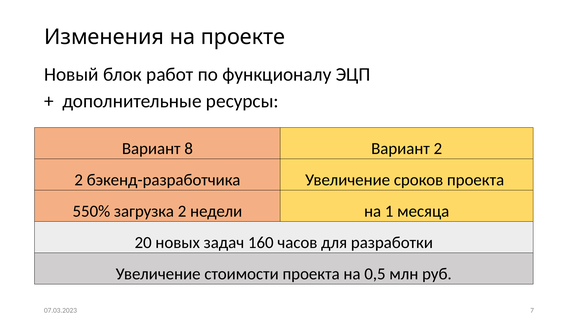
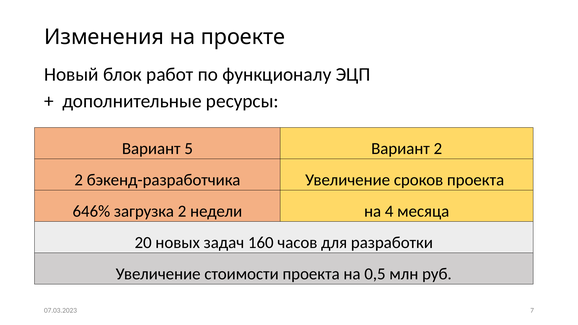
8: 8 -> 5 (189, 149)
550%: 550% -> 646% (91, 211)
1: 1 -> 4 (389, 211)
